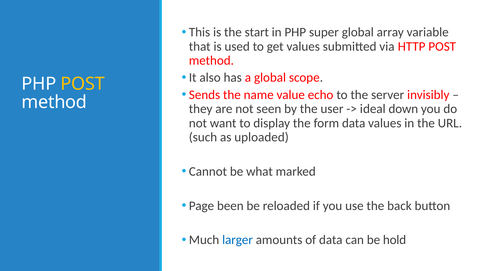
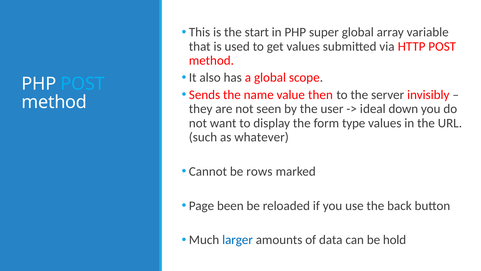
POST colour: yellow -> light blue (83, 84)
echo: echo -> then (320, 95)
form data: data -> type (354, 123)
uploaded: uploaded -> whatever (262, 137)
what: what -> rows (259, 171)
